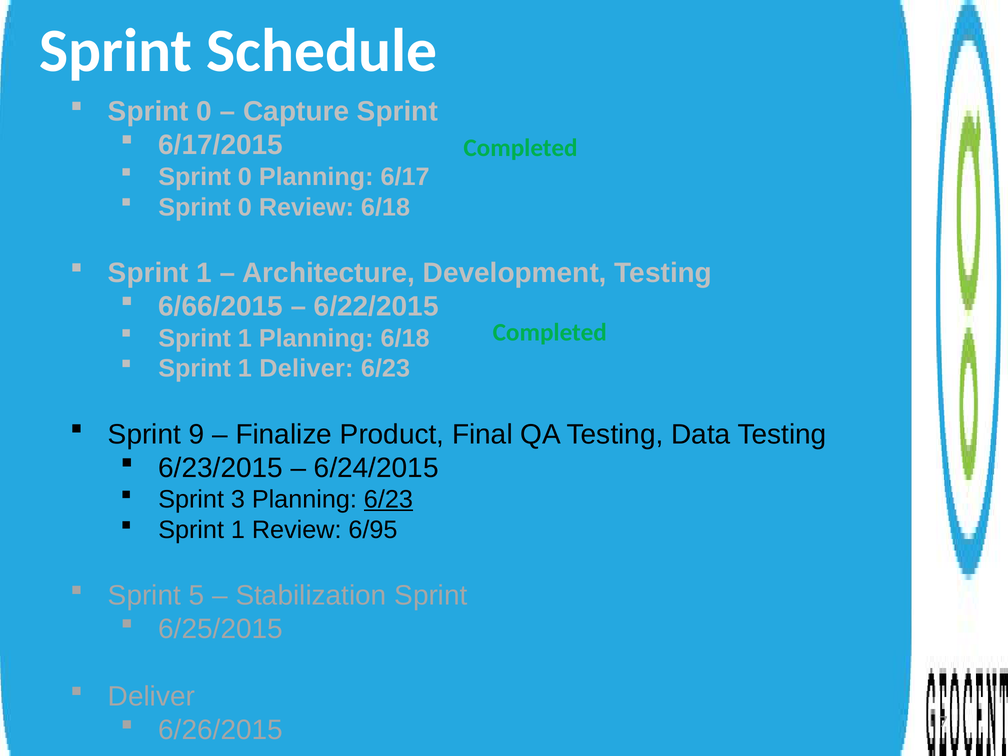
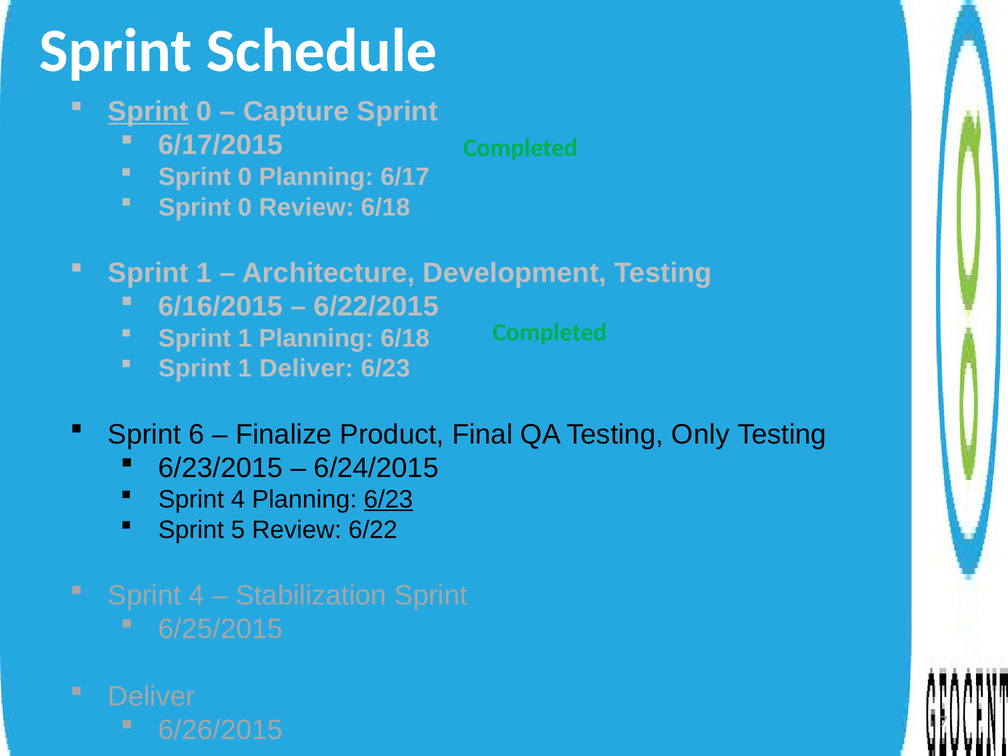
Sprint underline: none -> present (148, 112)
6/66/2015: 6/66/2015 -> 6/16/2015 (221, 307)
9: 9 -> 6 (197, 434)
Data: Data -> Only (701, 434)
3: 3 -> 4 (238, 500)
1: 1 -> 5 (238, 530)
6/95: 6/95 -> 6/22 (373, 530)
5: 5 -> 4 (197, 596)
